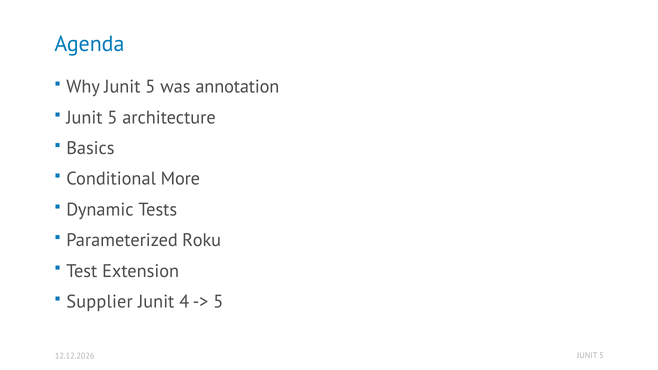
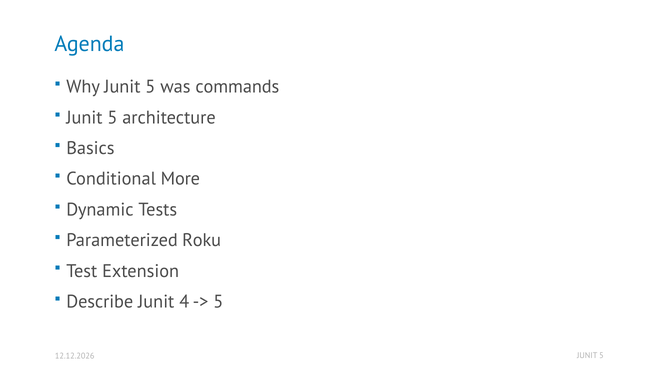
annotation: annotation -> commands (237, 87)
Supplier: Supplier -> Describe (100, 302)
